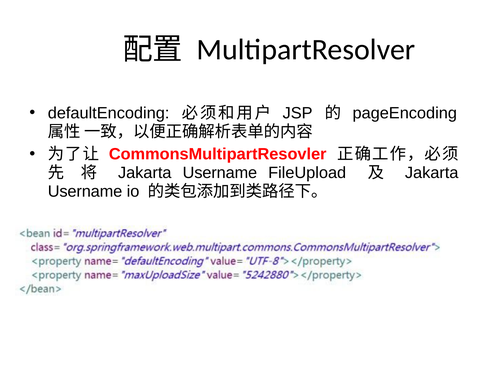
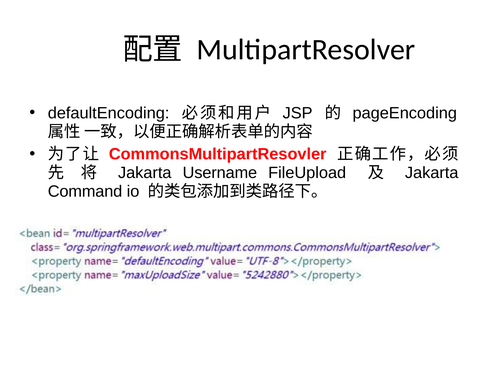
Username: Username -> Command (85, 192)
